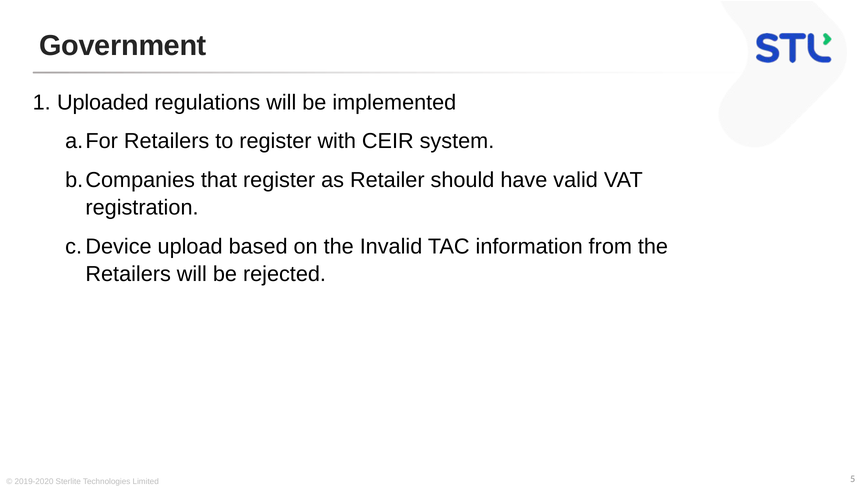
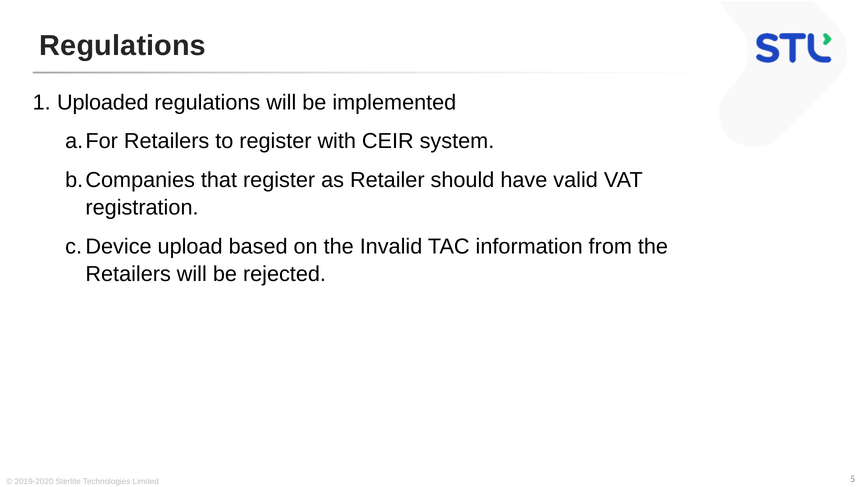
Government: Government -> Regulations (123, 46)
